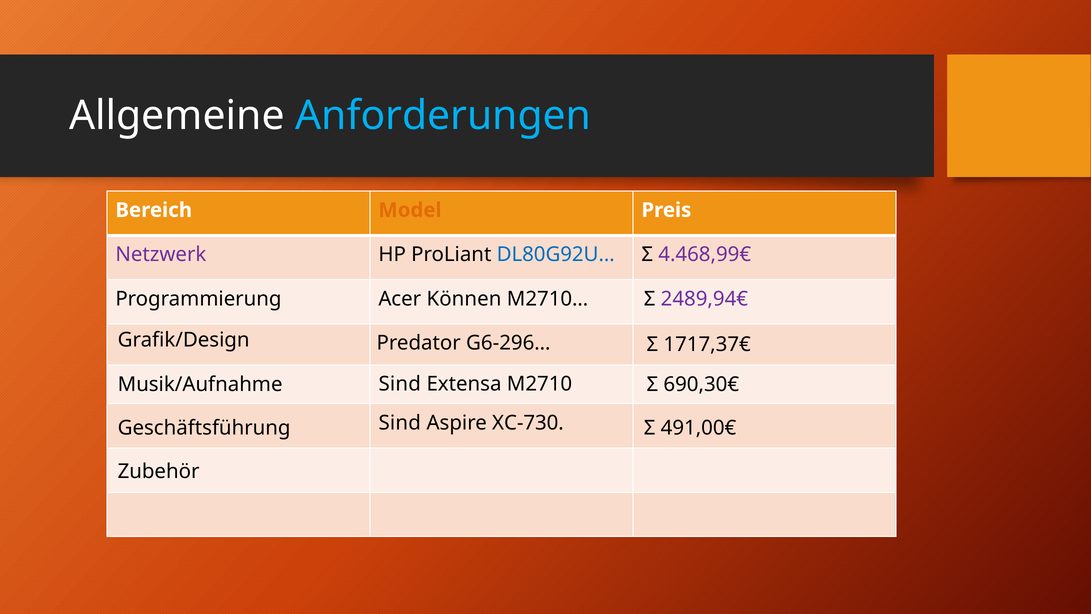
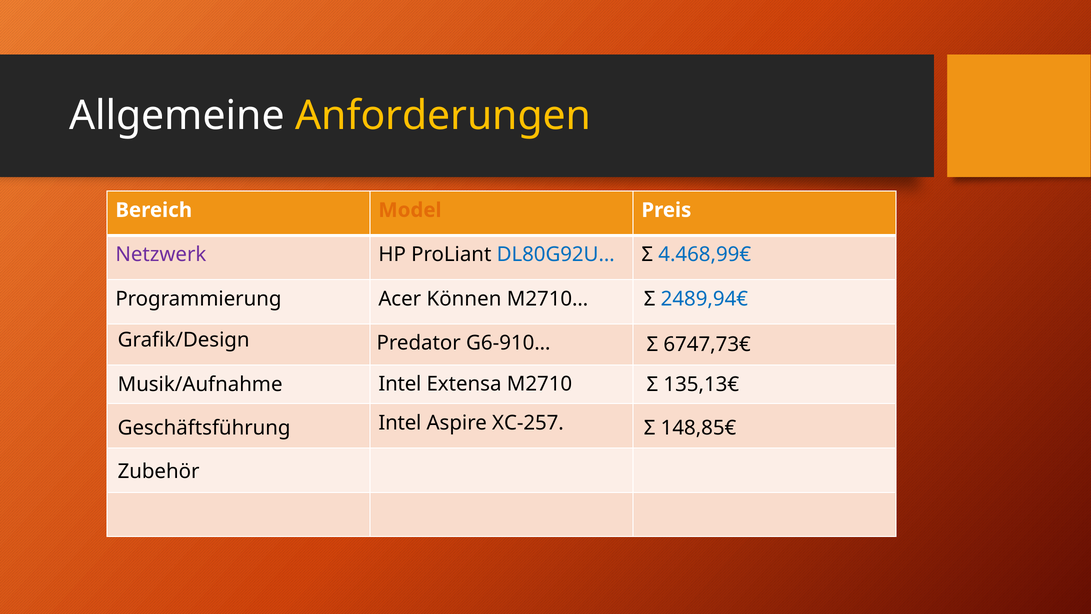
Anforderungen colour: light blue -> yellow (443, 116)
4.468,99€ colour: purple -> blue (705, 254)
2489,94€ colour: purple -> blue (704, 299)
G6-296…: G6-296… -> G6-910… (508, 343)
1717,37€: 1717,37€ -> 6747,73€ (707, 344)
Sind: Sind -> Intel (400, 384)
690,30€: 690,30€ -> 135,13€ (701, 384)
Sind: Sind -> Intel (400, 423)
XC-730: XC-730 -> XC-257 (528, 423)
491,00€: 491,00€ -> 148,85€ (699, 428)
